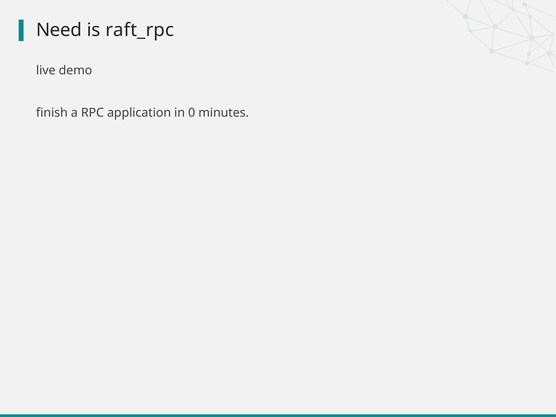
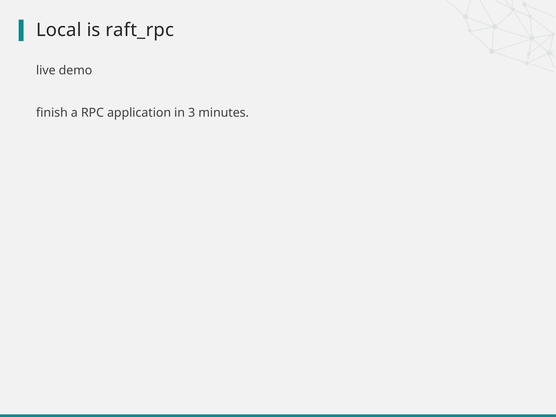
Need: Need -> Local (59, 30)
0: 0 -> 3 (192, 113)
